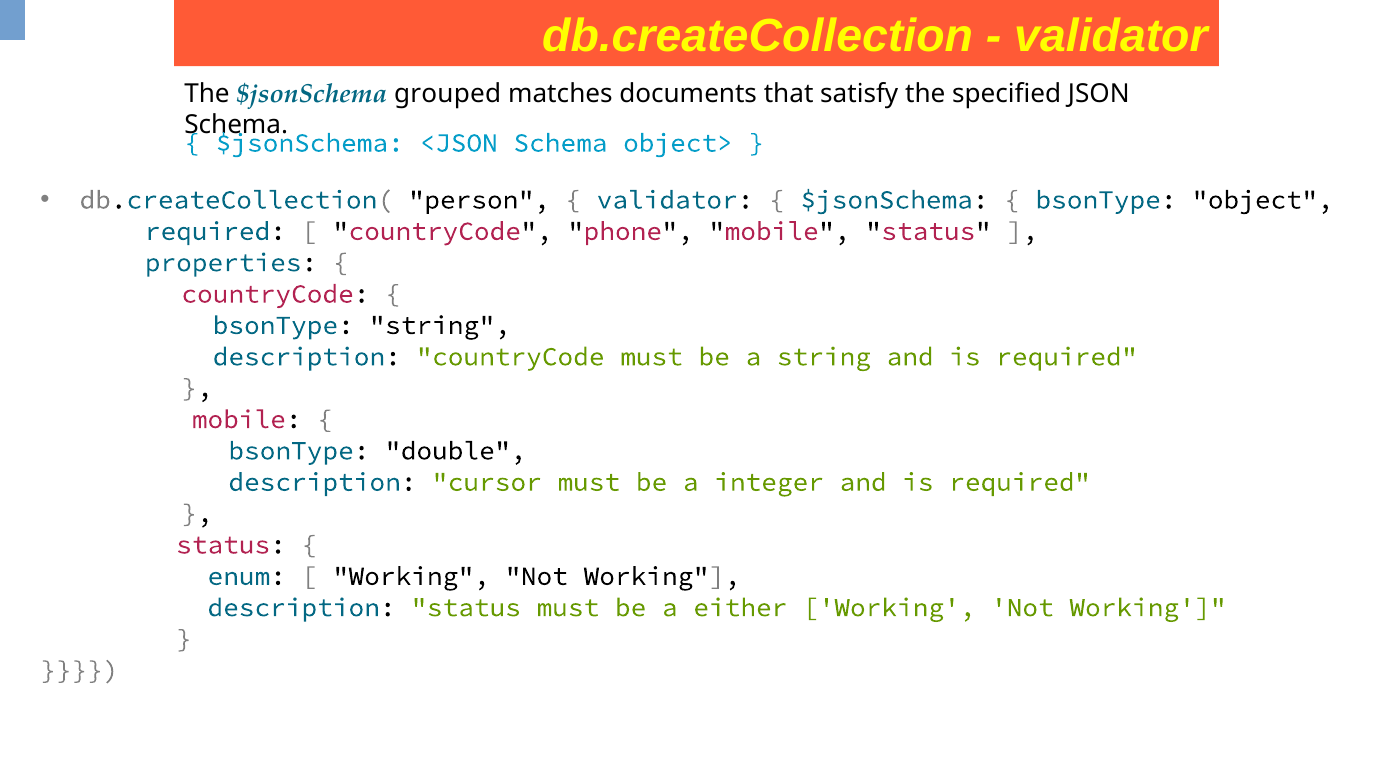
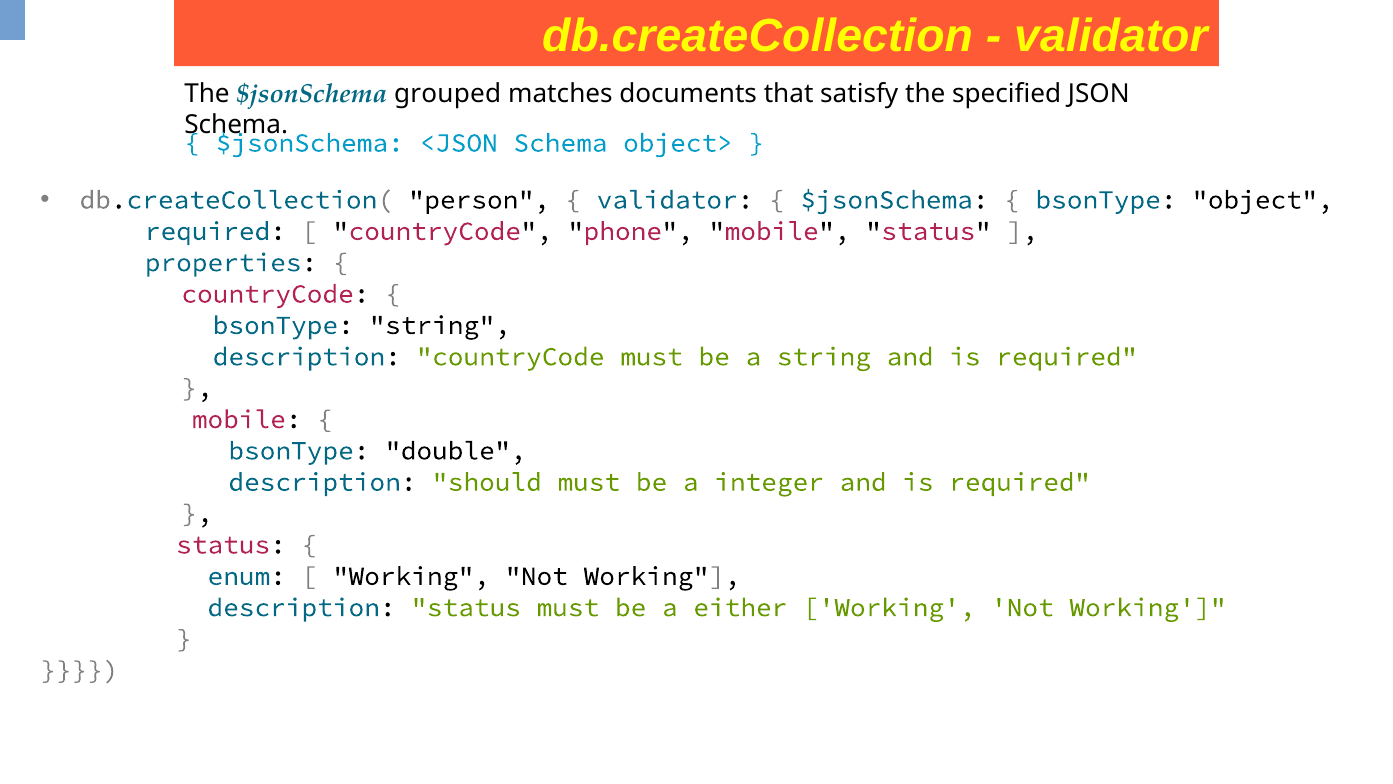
cursor: cursor -> should (487, 482)
